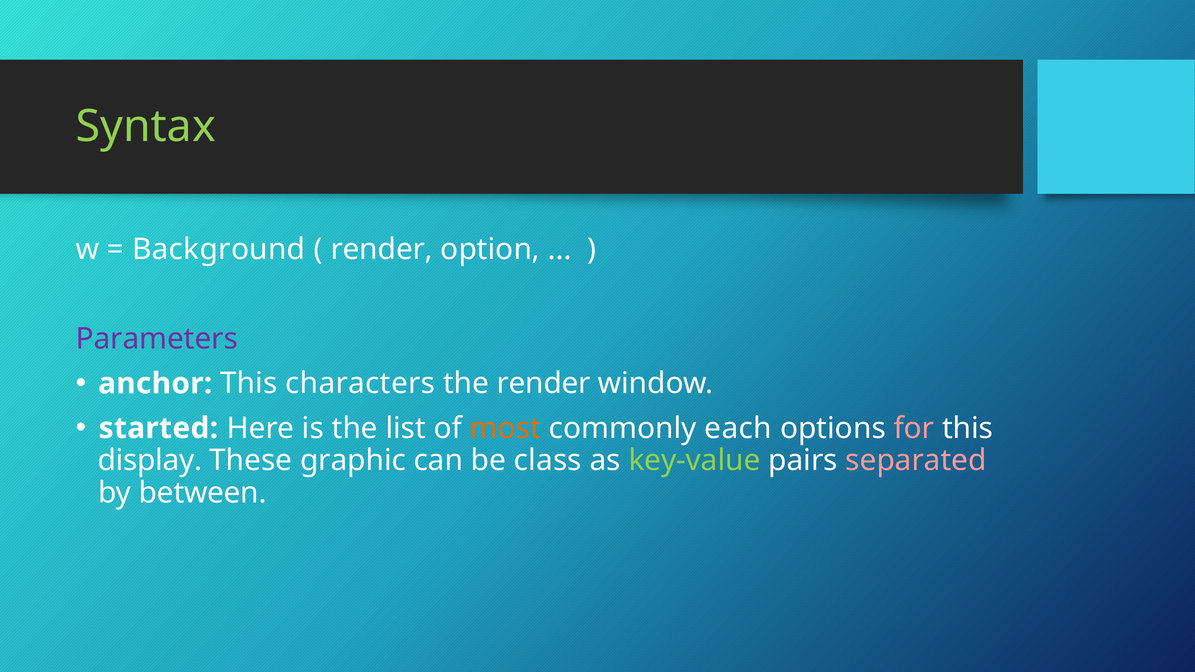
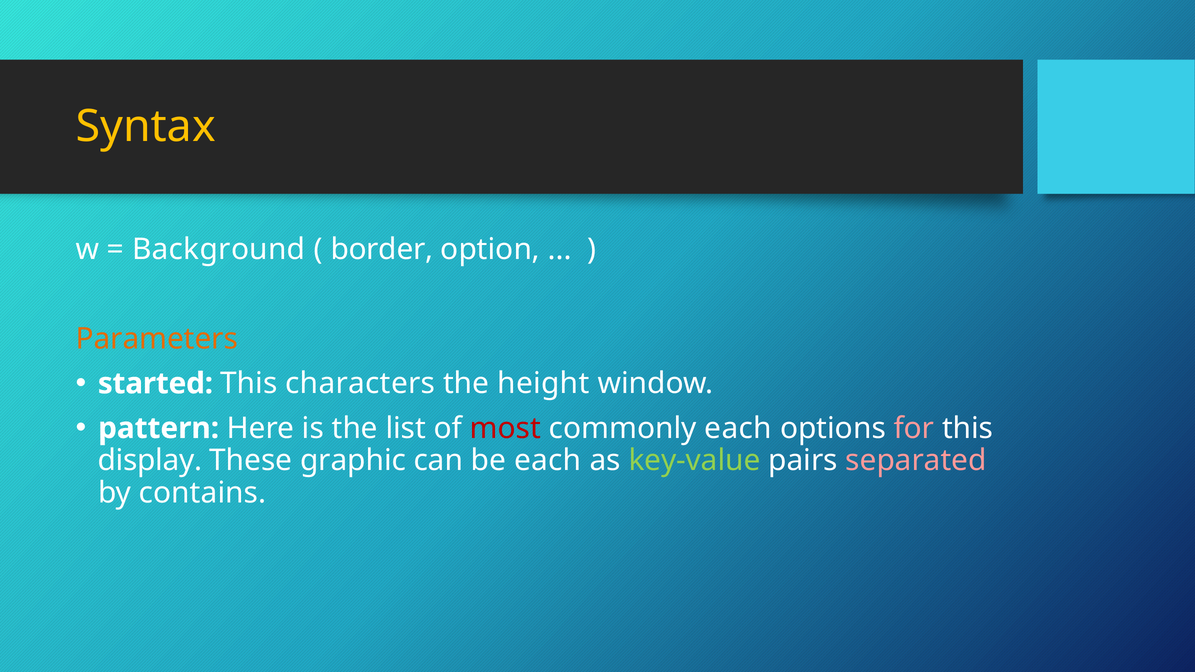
Syntax colour: light green -> yellow (146, 126)
render: render -> border (382, 249)
Parameters colour: purple -> orange (157, 339)
anchor: anchor -> started (155, 384)
the render: render -> height (543, 384)
started: started -> pattern (159, 428)
most colour: orange -> red (506, 428)
be class: class -> each (548, 461)
between: between -> contains (203, 493)
